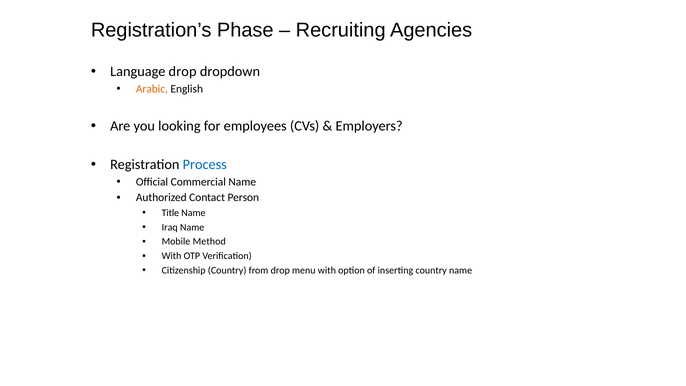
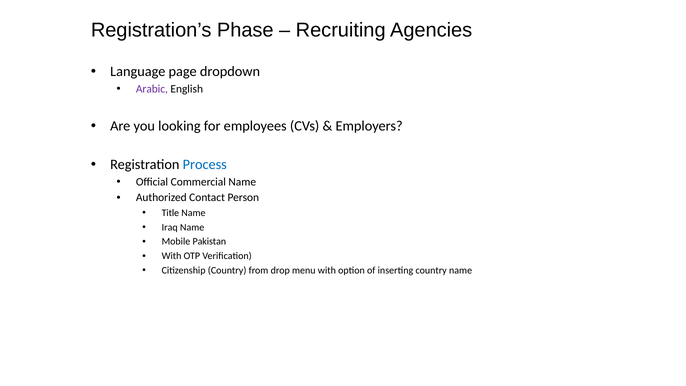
Language drop: drop -> page (183, 71)
Arabic colour: orange -> purple (152, 89)
Method: Method -> Pakistan (209, 242)
